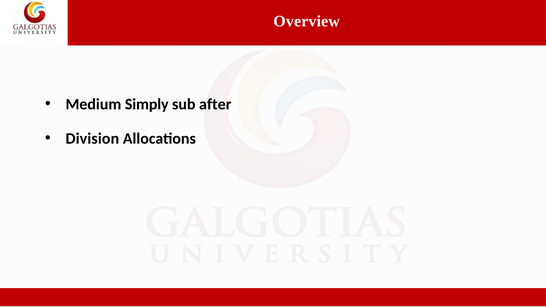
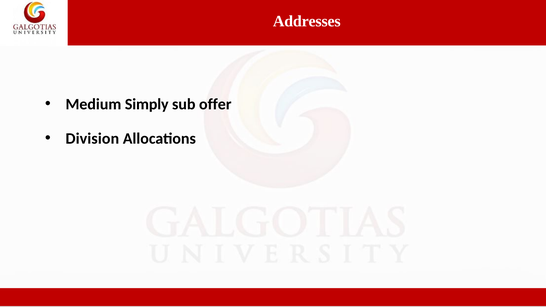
Overview: Overview -> Addresses (307, 21)
after: after -> offer (215, 104)
